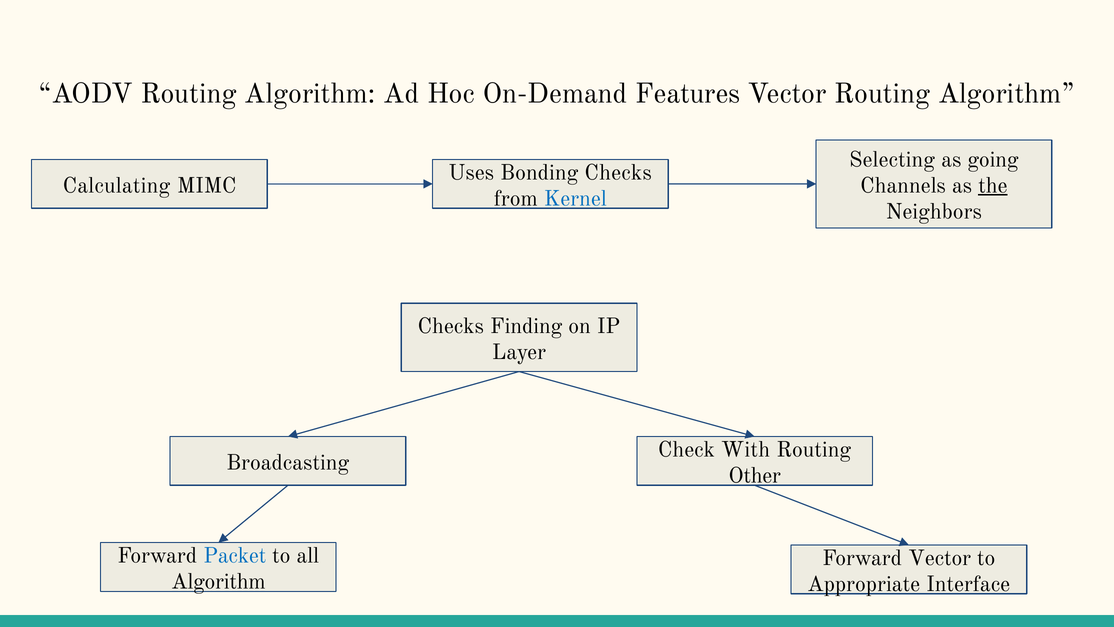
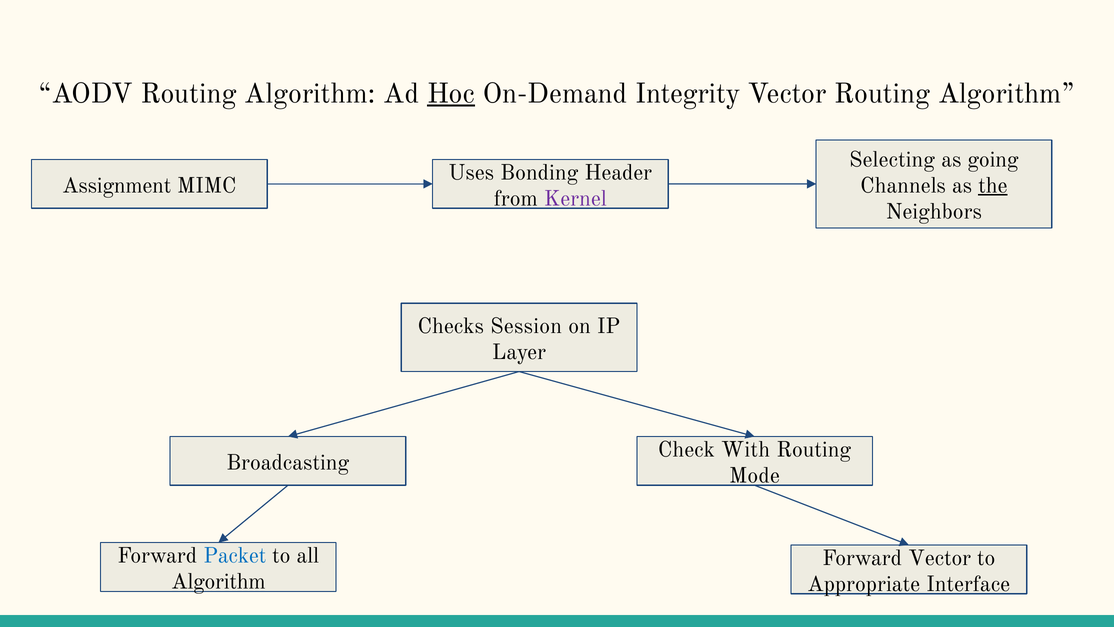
Hoc underline: none -> present (451, 93)
Features: Features -> Integrity (688, 93)
Bonding Checks: Checks -> Header (618, 172)
Calculating: Calculating -> Assignment (117, 185)
Kernel colour: blue -> purple (575, 198)
Finding: Finding -> Session (526, 326)
Other: Other -> Mode (754, 475)
